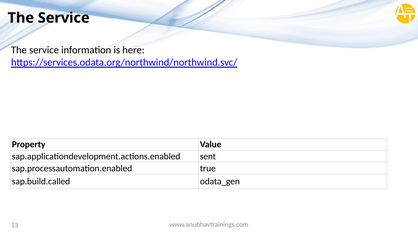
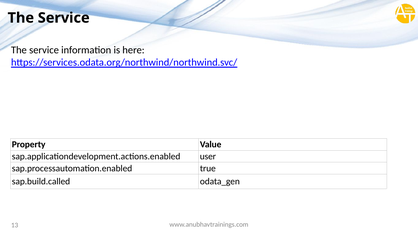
sent: sent -> user (208, 156)
